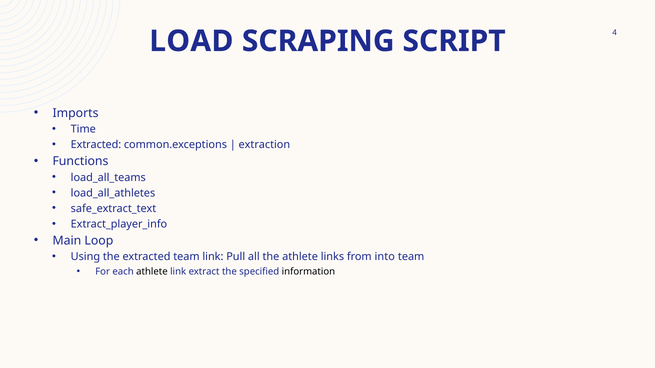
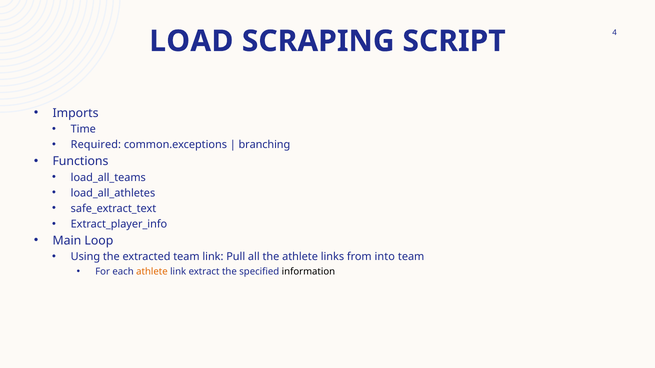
Extracted: Extracted -> Required (96, 145)
extraction: extraction -> branching (264, 145)
athlete colour: black -> orange (152, 272)
